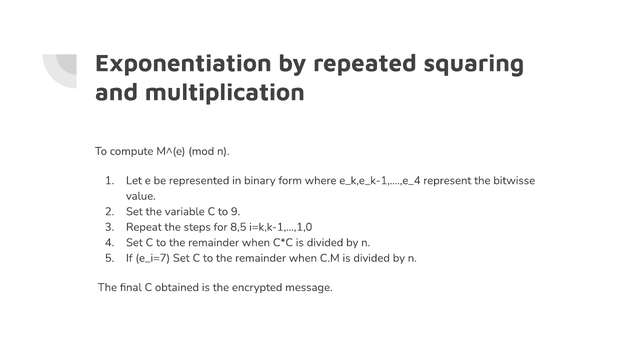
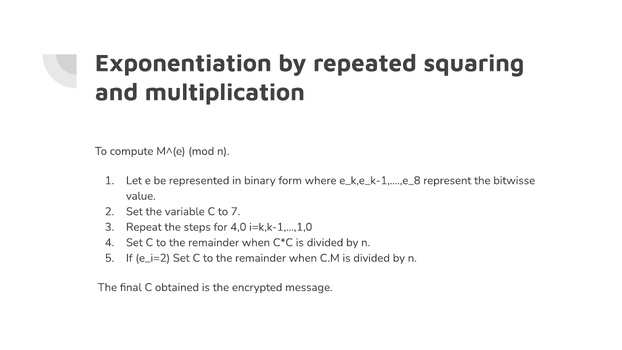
e_k,e_k-1,....,e_4: e_k,e_k-1,....,e_4 -> e_k,e_k-1,....,e_8 (380, 180)
9: 9 -> 7 (236, 211)
8,5: 8,5 -> 4,0 (238, 227)
e_i=7: e_i=7 -> e_i=2 (153, 258)
